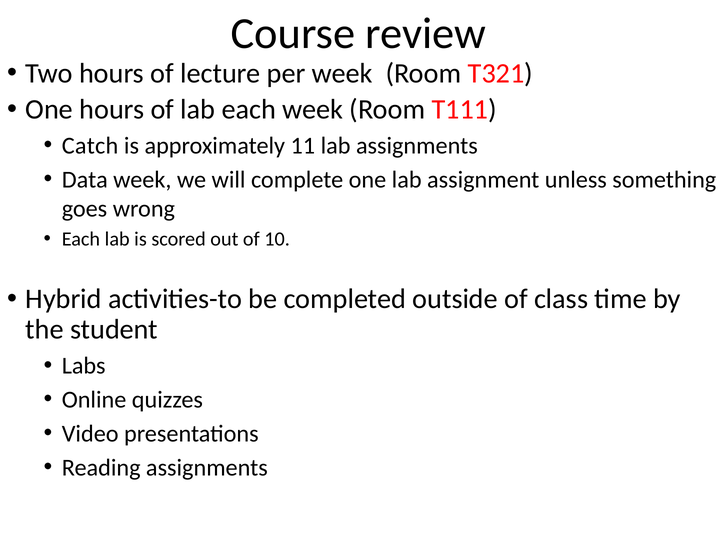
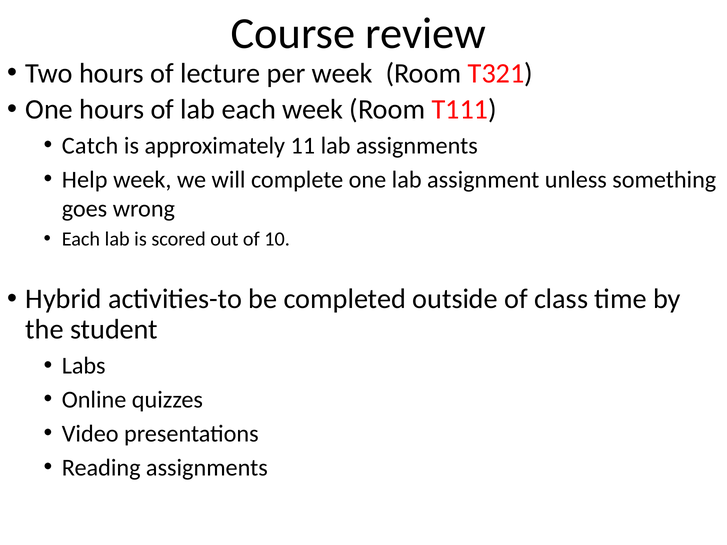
Data: Data -> Help (85, 180)
